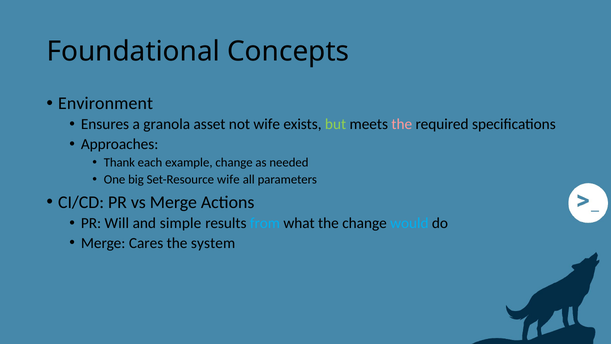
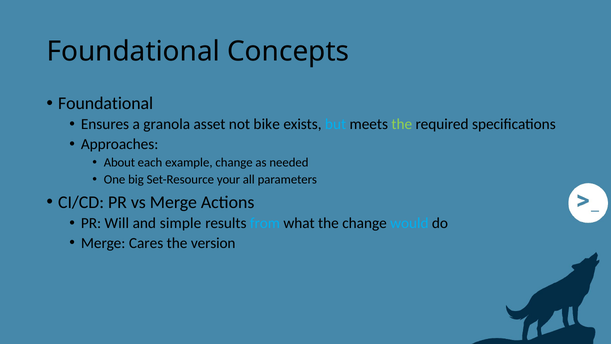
Environment: Environment -> Foundational (106, 103)
not wife: wife -> bike (267, 124)
but colour: light green -> light blue (336, 124)
the colour: pink -> light green (402, 124)
Thank: Thank -> About (119, 162)
Set-Resource wife: wife -> your (229, 179)
system: system -> version (213, 243)
